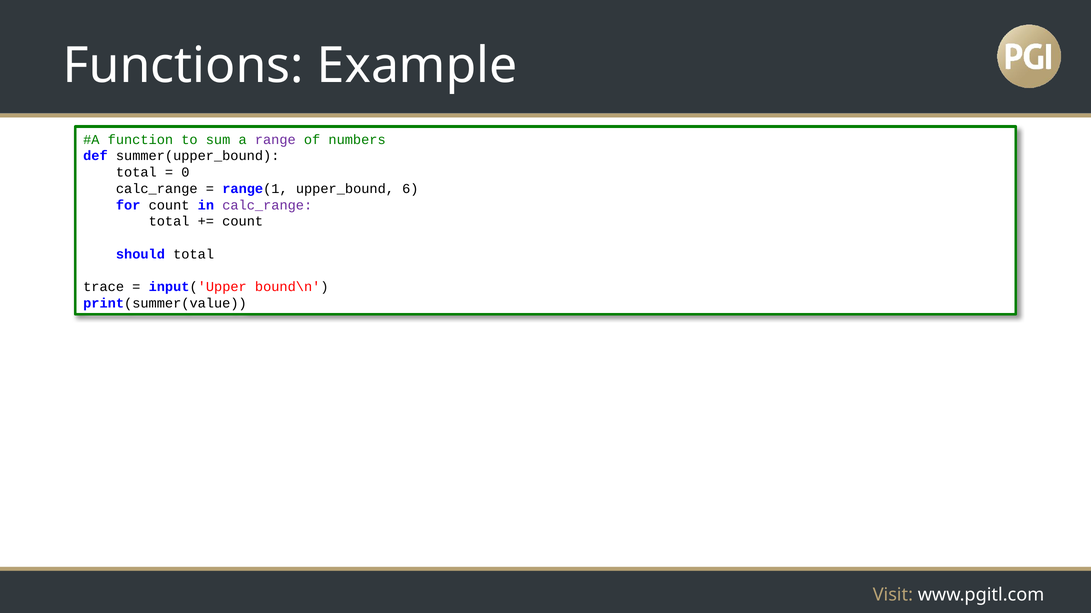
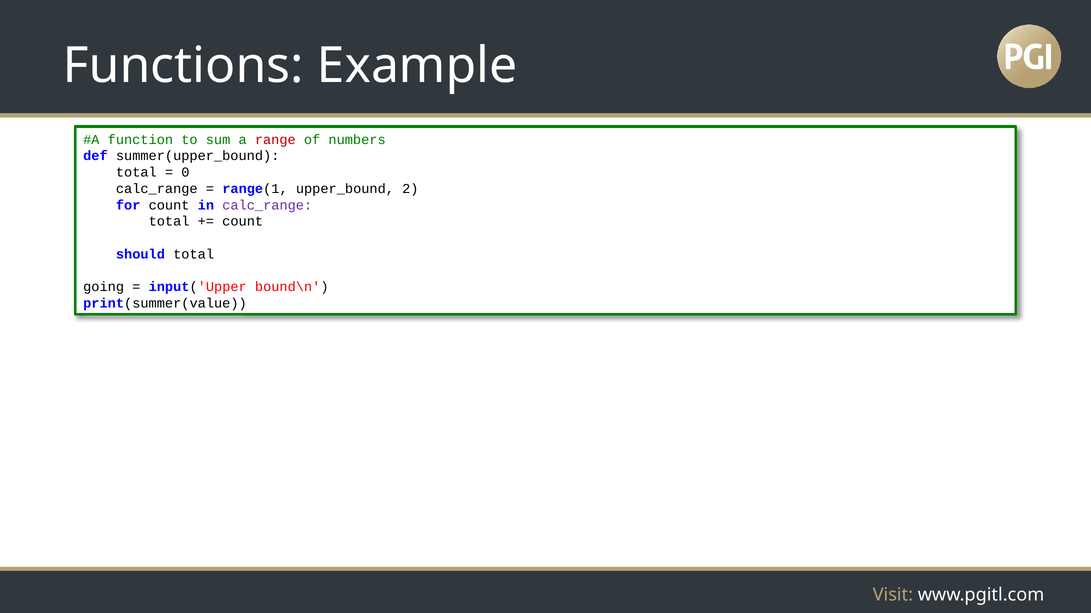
range colour: purple -> red (275, 140)
6: 6 -> 2 (410, 189)
trace: trace -> going (104, 287)
